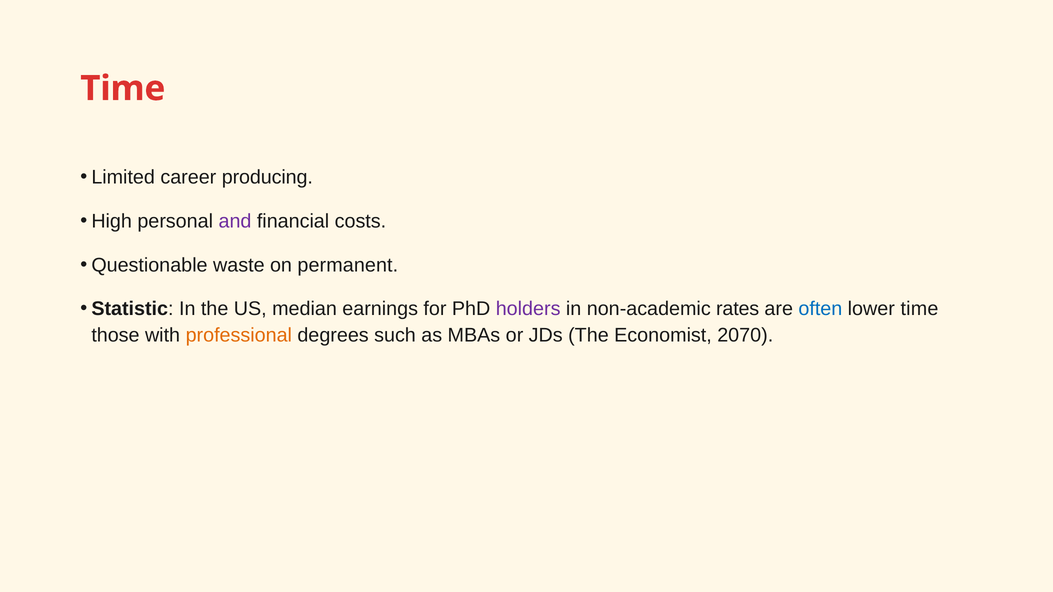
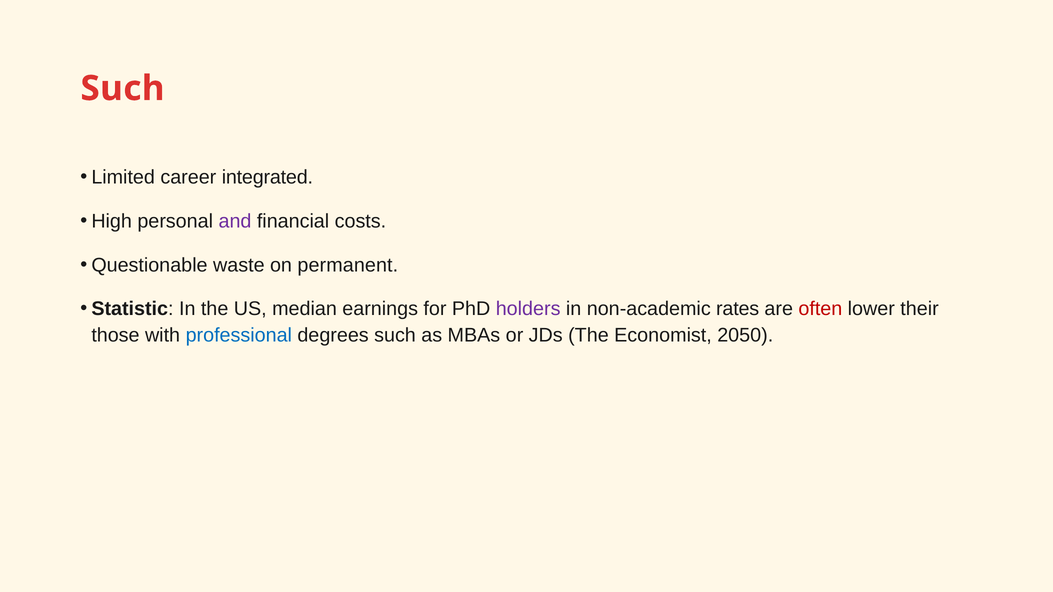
Time: Time -> Such (123, 89)
producing: producing -> integrated (267, 177)
often colour: blue -> red (820, 309)
lower time: time -> their (920, 309)
professional colour: orange -> blue (239, 335)
2070: 2070 -> 2050 (745, 335)
